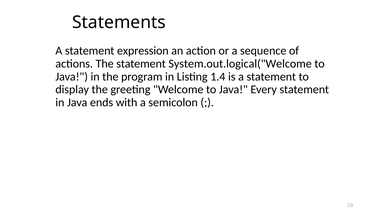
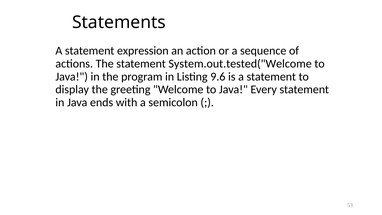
System.out.logical("Welcome: System.out.logical("Welcome -> System.out.tested("Welcome (240, 64)
1.4: 1.4 -> 9.6 (218, 77)
